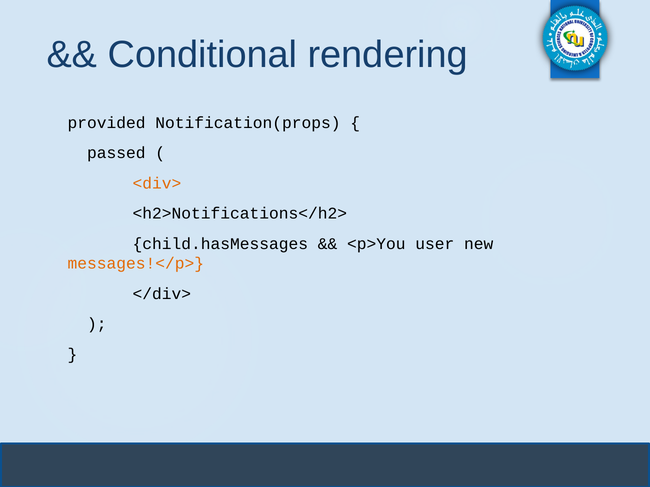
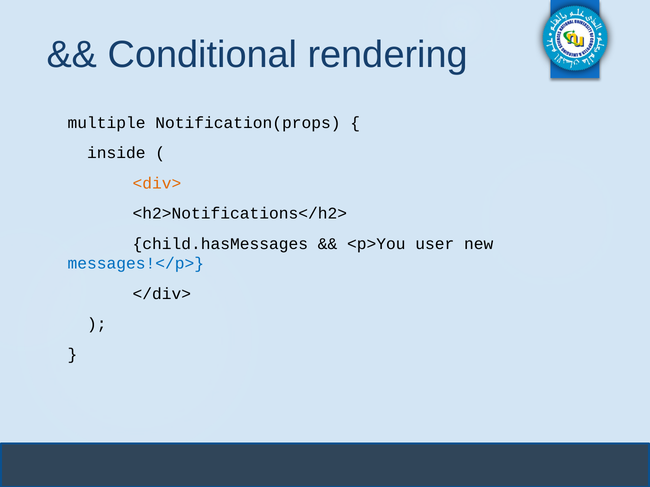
provided: provided -> multiple (107, 123)
passed: passed -> inside (116, 153)
messages!</p> colour: orange -> blue (136, 264)
